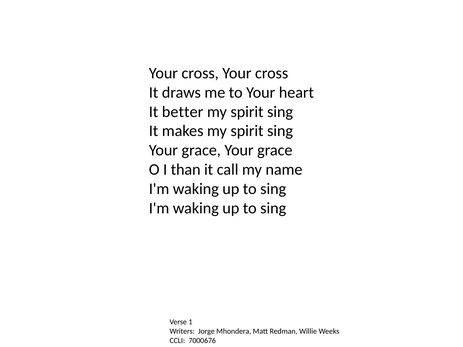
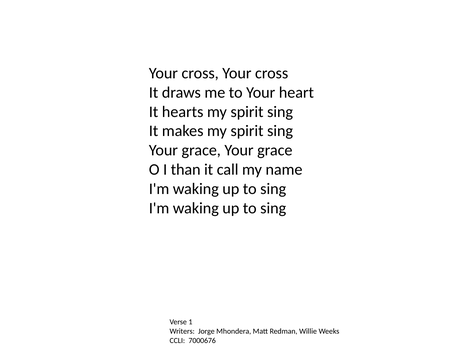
better: better -> hearts (183, 112)
